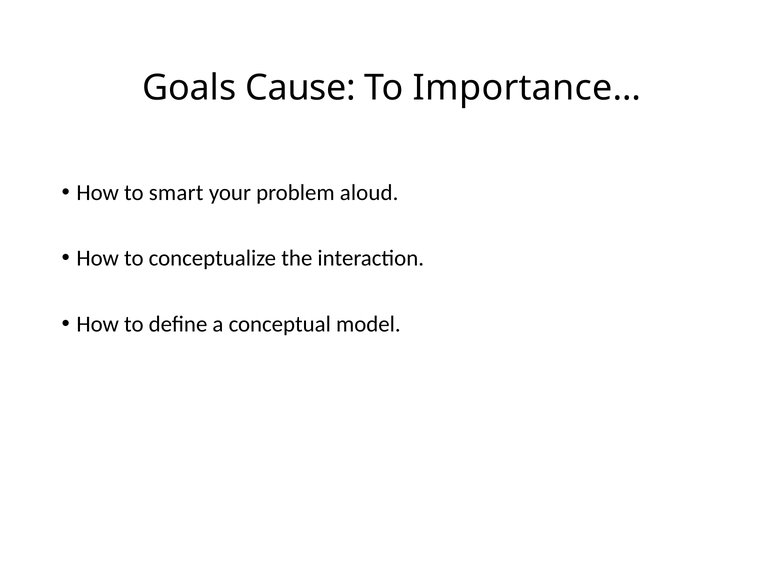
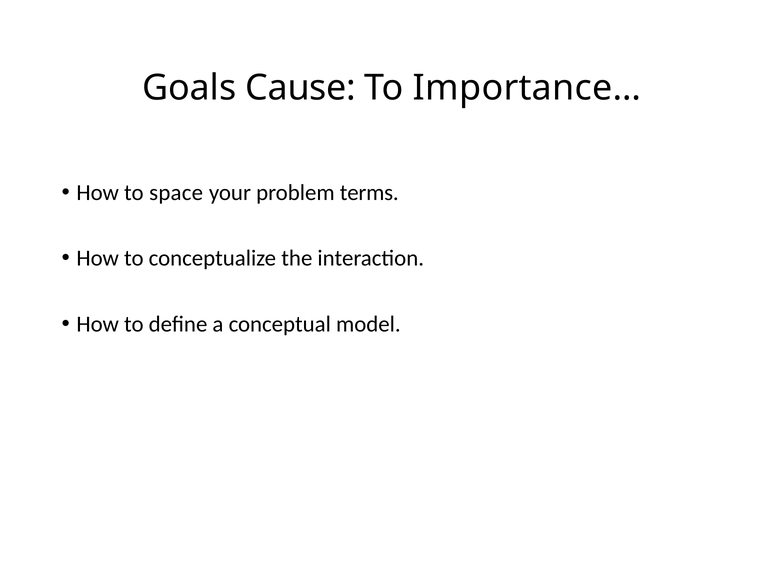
smart: smart -> space (176, 193)
aloud: aloud -> terms (369, 193)
